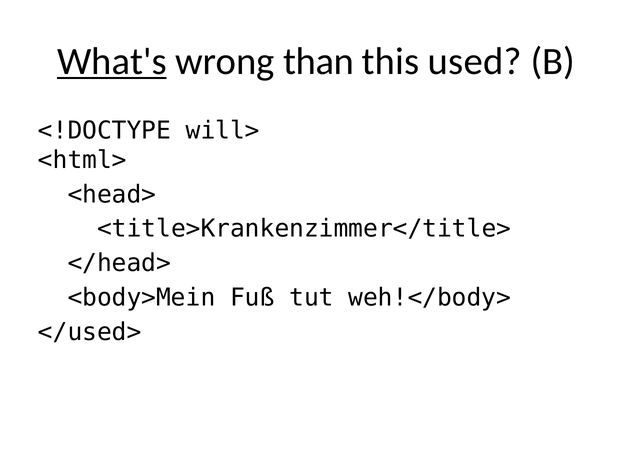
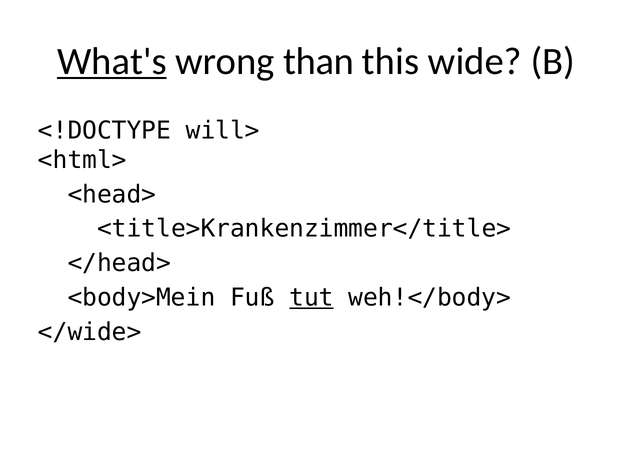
used: used -> wide (475, 61)
tut underline: none -> present (311, 298)
</used>: </used> -> </wide> (90, 332)
